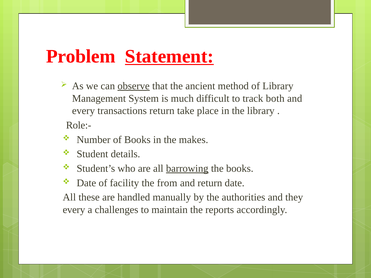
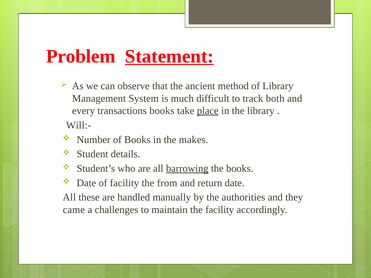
observe underline: present -> none (134, 86)
transactions return: return -> books (162, 111)
place underline: none -> present (208, 111)
Role:-: Role:- -> Will:- (79, 125)
every: every -> came (74, 210)
the reports: reports -> facility (220, 210)
